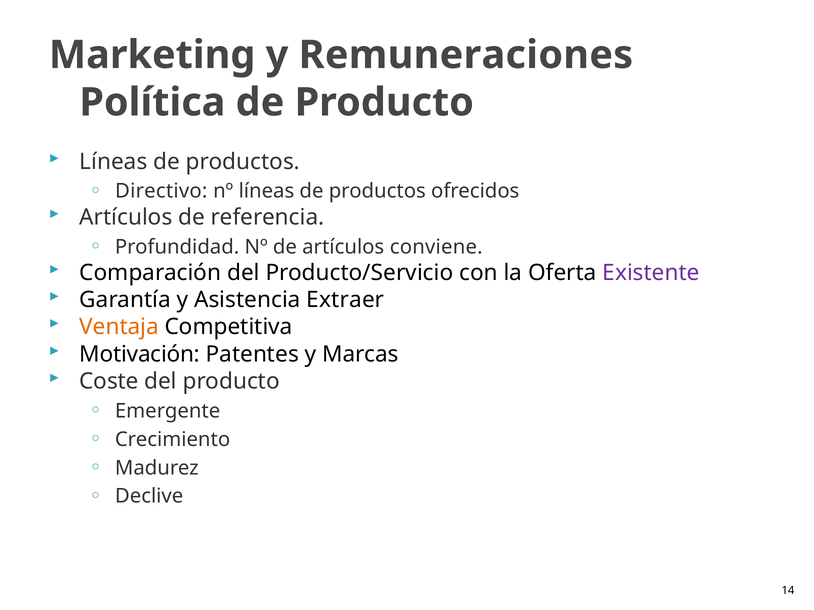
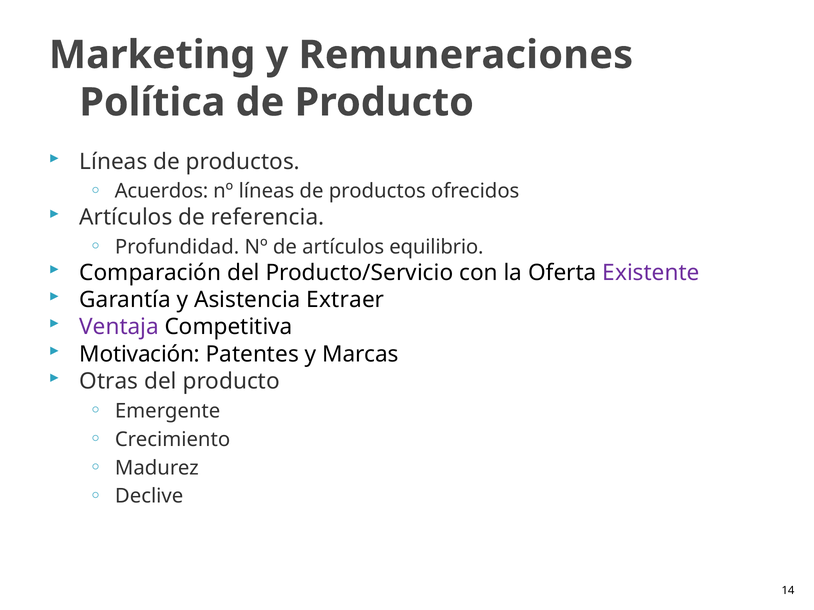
Directivo: Directivo -> Acuerdos (161, 191)
conviene: conviene -> equilibrio (436, 247)
Ventaja colour: orange -> purple (119, 327)
Coste: Coste -> Otras (109, 382)
